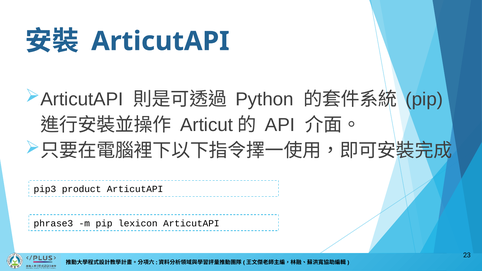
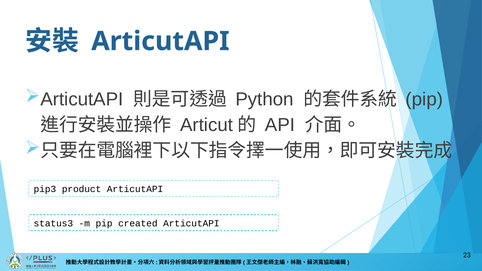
phrase3: phrase3 -> status3 (53, 223)
lexicon: lexicon -> created (138, 223)
